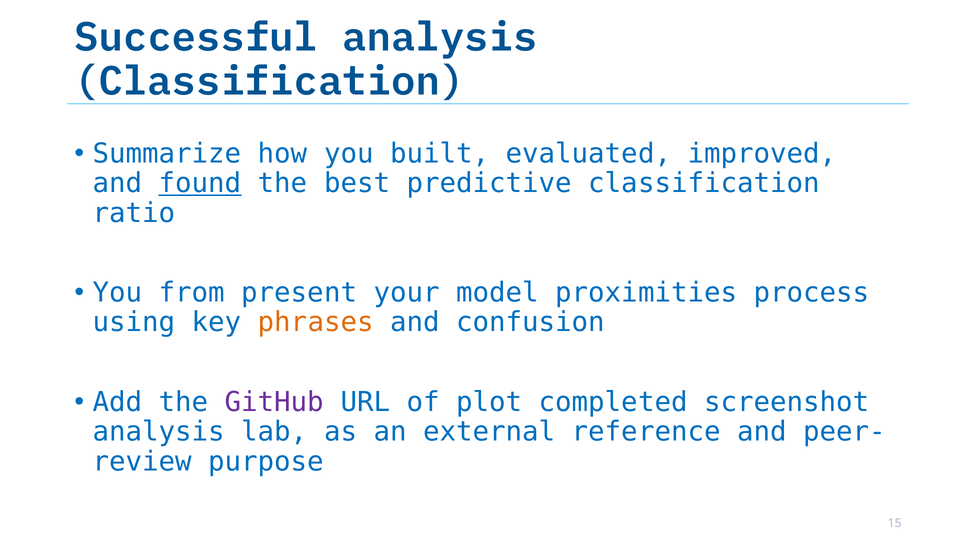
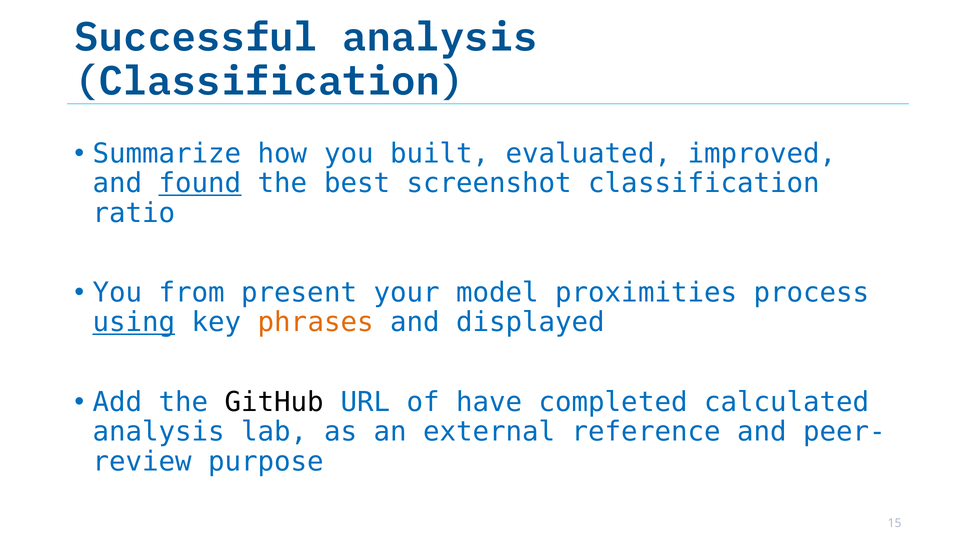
predictive: predictive -> screenshot (489, 183)
using underline: none -> present (134, 322)
confusion: confusion -> displayed (531, 322)
GitHub colour: purple -> black (274, 402)
plot: plot -> have (489, 402)
screenshot: screenshot -> calculated (787, 402)
